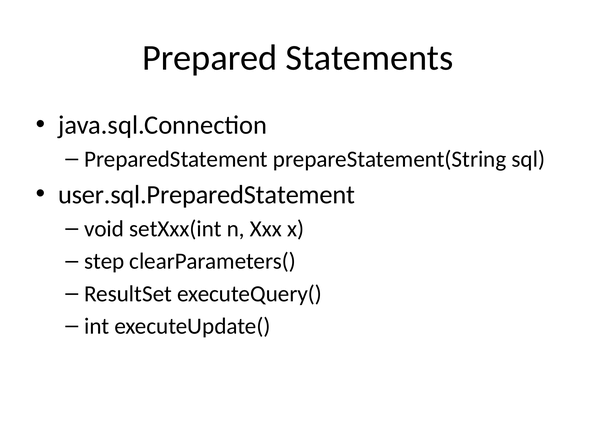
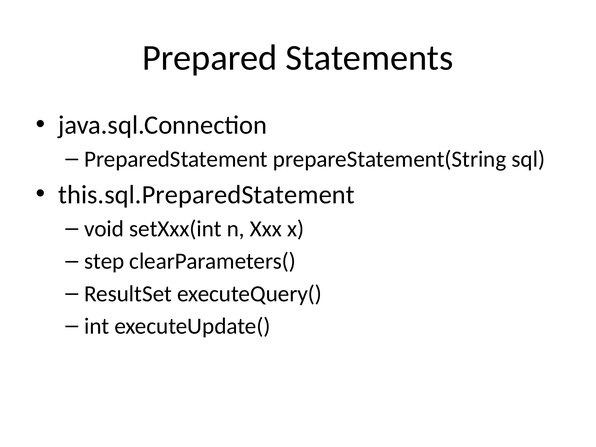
user.sql.PreparedStatement: user.sql.PreparedStatement -> this.sql.PreparedStatement (206, 195)
